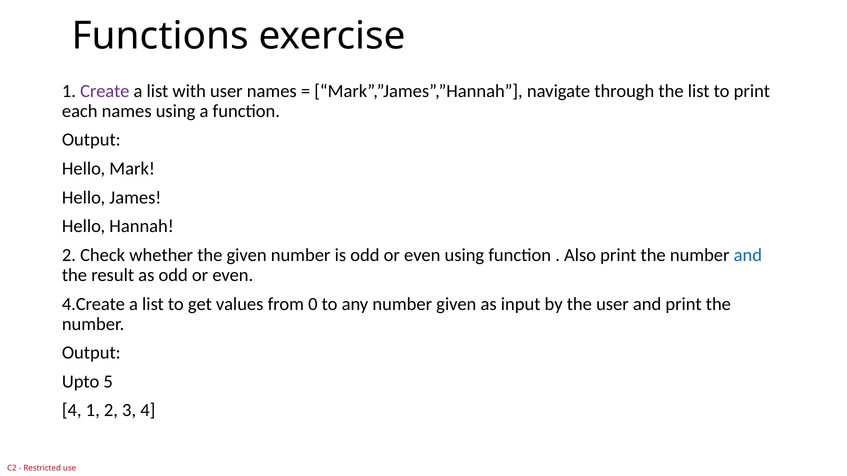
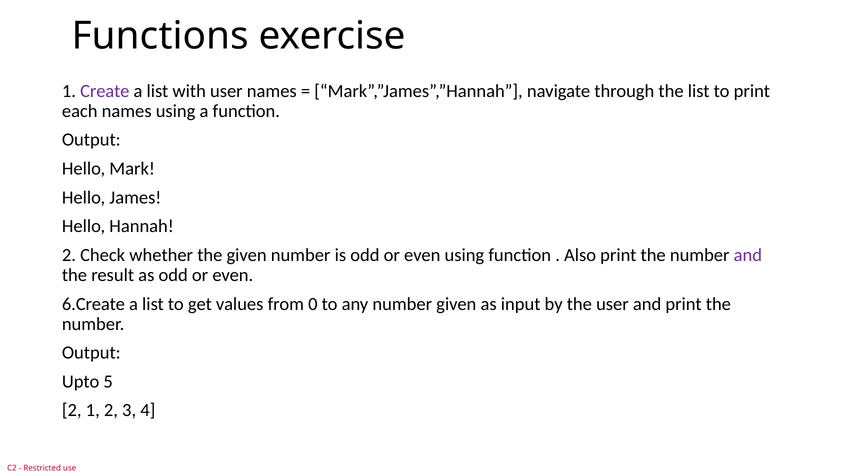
and colour: blue -> purple (748, 255)
4.Create: 4.Create -> 6.Create (93, 304)
4: 4 -> 2 (72, 411)
